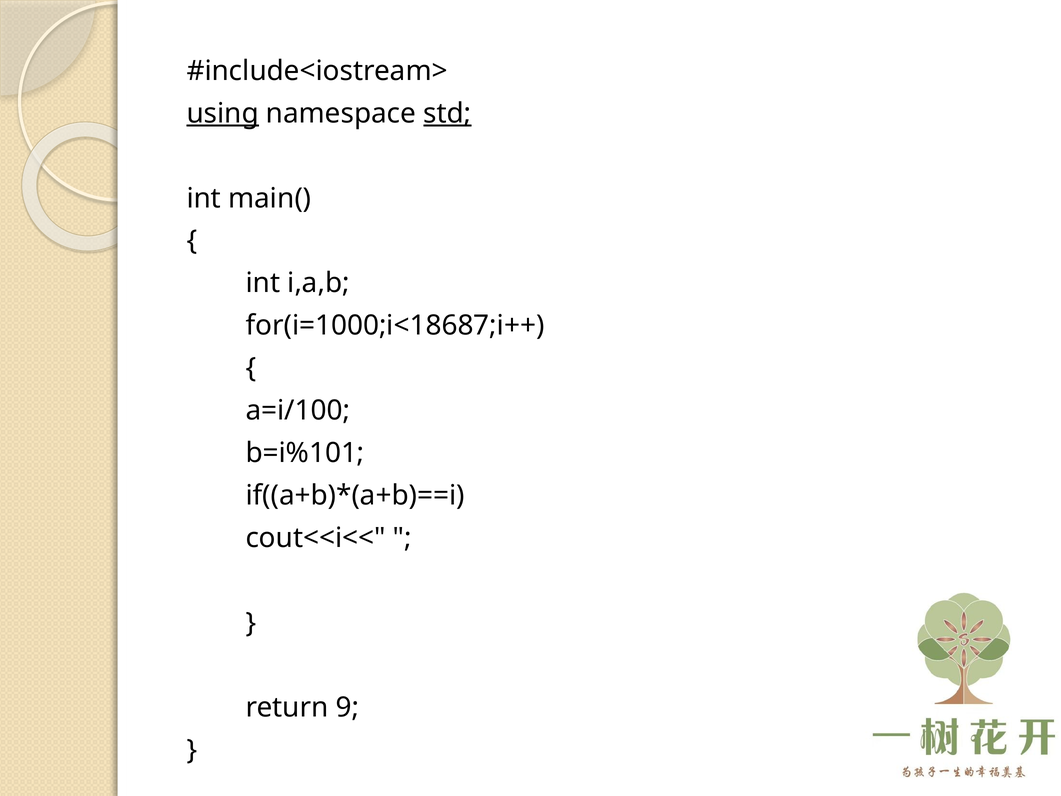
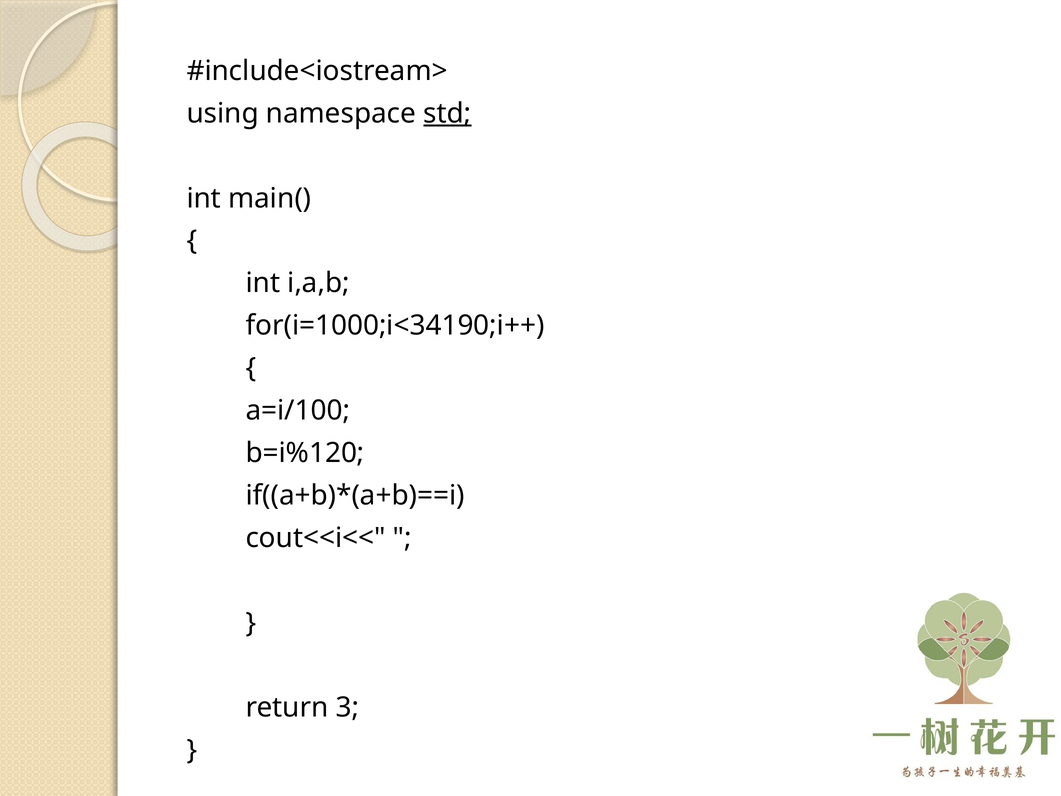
using underline: present -> none (223, 113)
for(i=1000;i<18687;i++: for(i=1000;i<18687;i++ -> for(i=1000;i<34190;i++ (395, 326)
b=i%101: b=i%101 -> b=i%120 (305, 453)
9: 9 -> 3 (347, 708)
